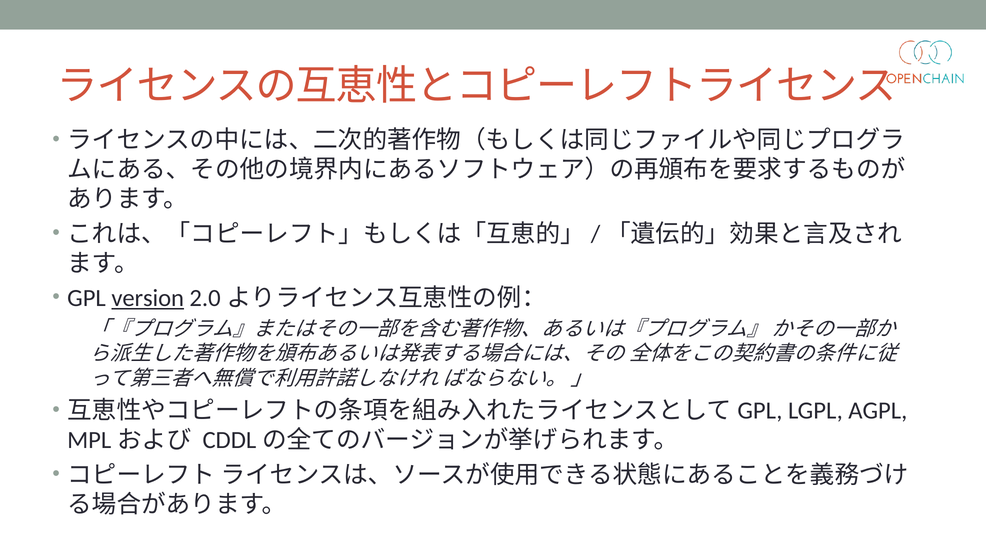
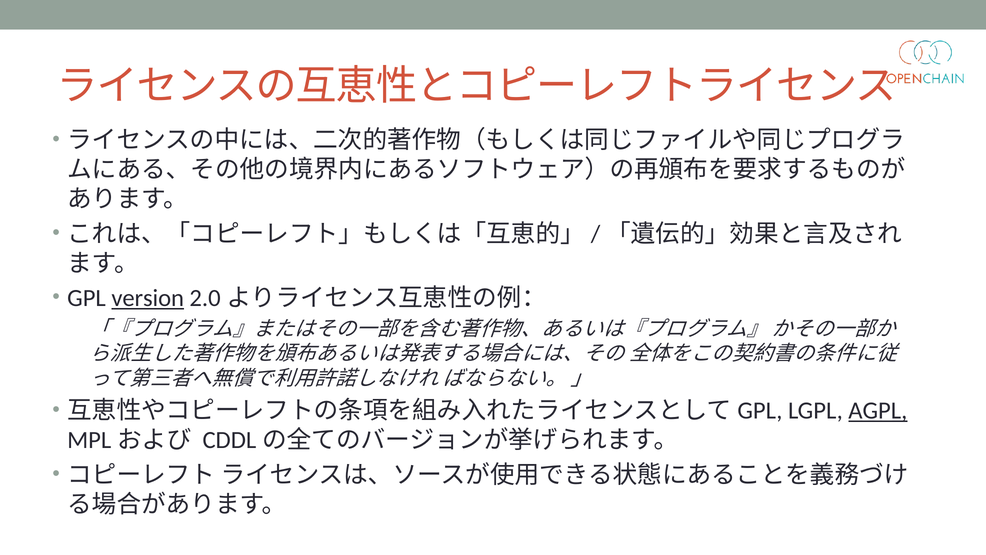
AGPL underline: none -> present (878, 410)
